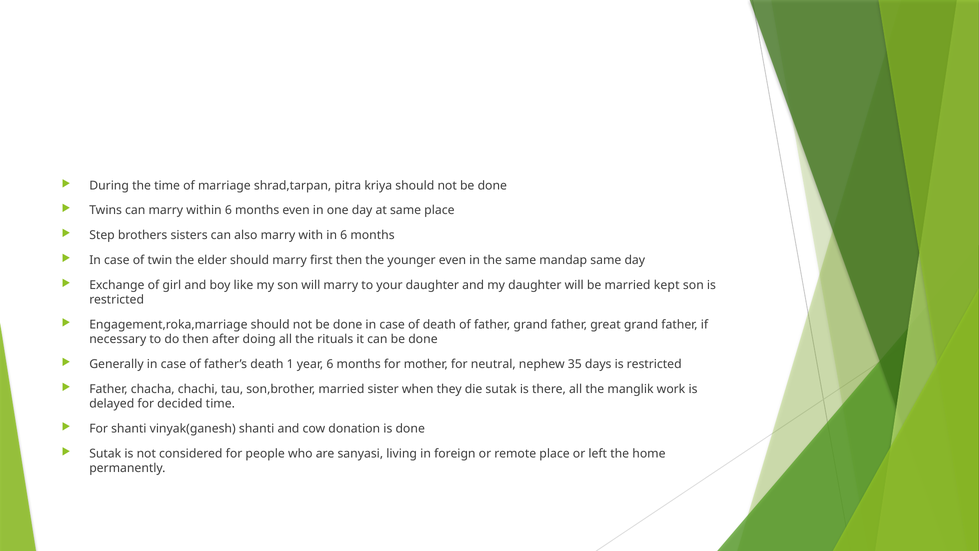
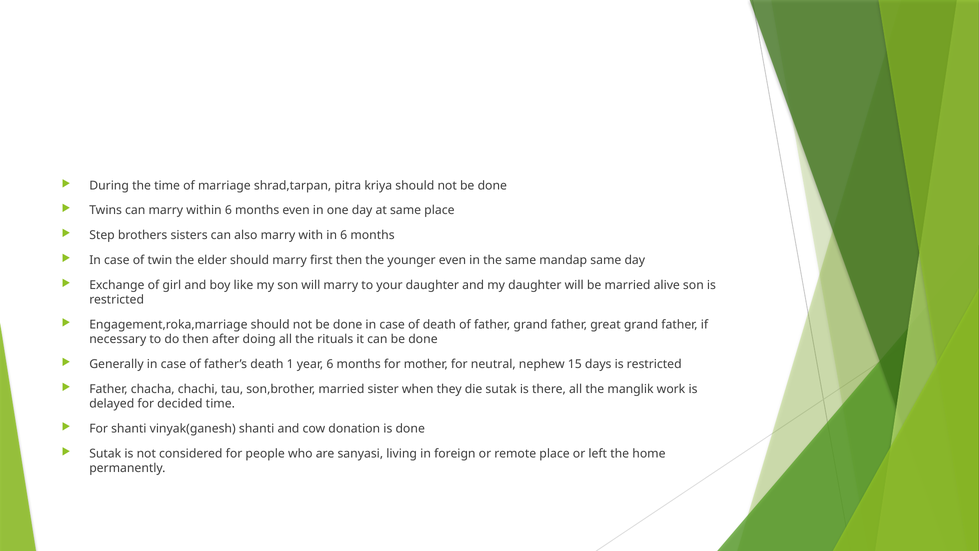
kept: kept -> alive (667, 285)
35: 35 -> 15 (575, 364)
